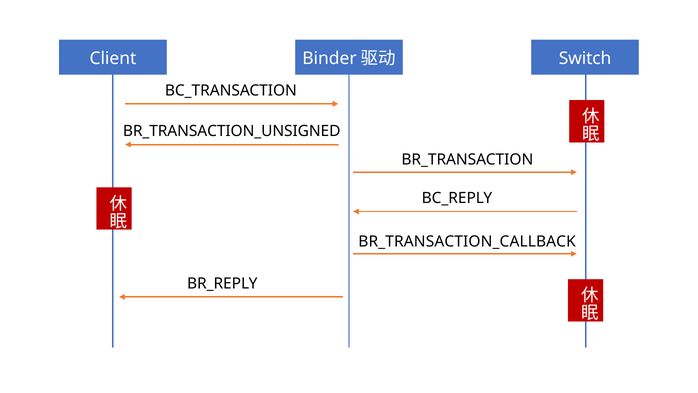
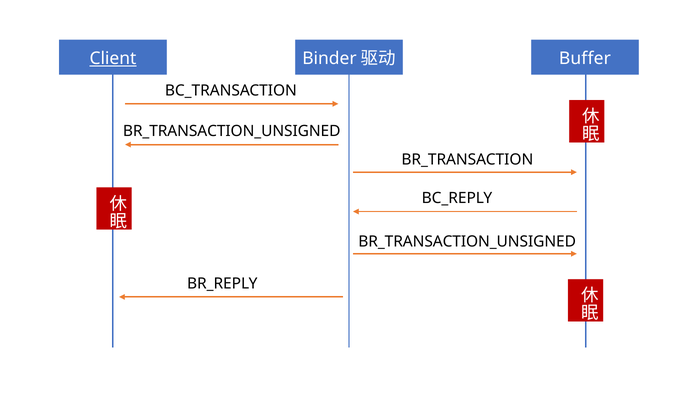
Client underline: none -> present (113, 58)
Switch: Switch -> Buffer (585, 58)
BR_TRANSACTION_CALLBACK: BR_TRANSACTION_CALLBACK -> BR_TRANSACTION_UNSIGNED (467, 241)
